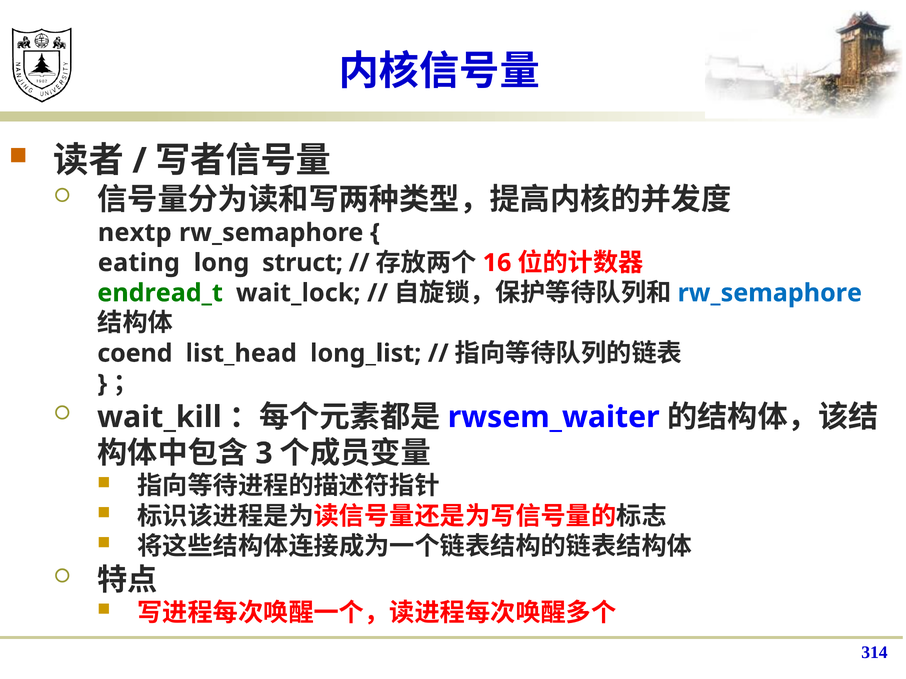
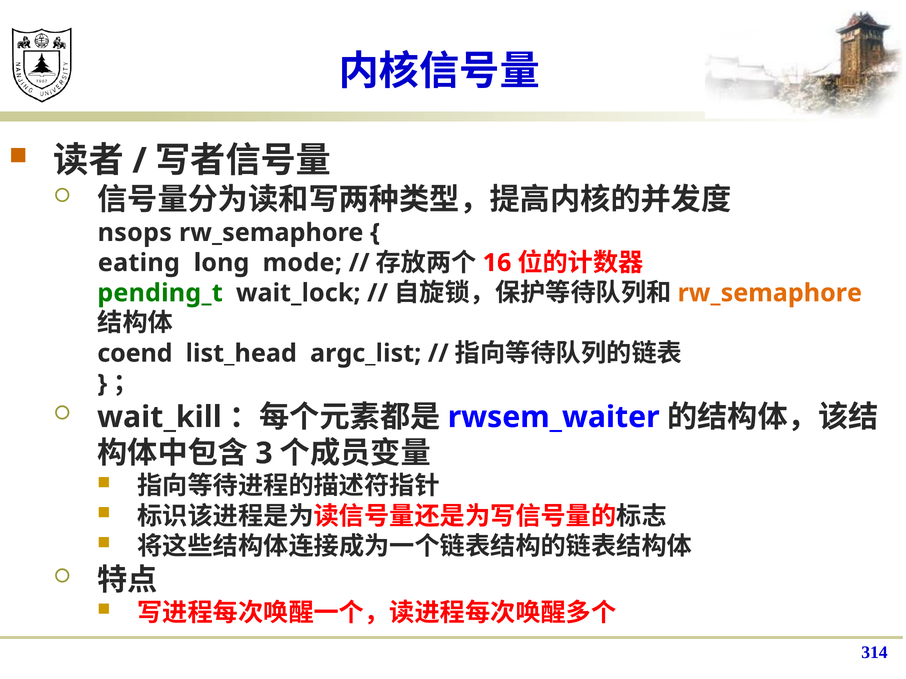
nextp: nextp -> nsops (135, 233)
struct: struct -> mode (302, 263)
endread_t: endread_t -> pending_t (160, 293)
rw_semaphore colour: blue -> orange (770, 293)
long_list: long_list -> argc_list (366, 354)
